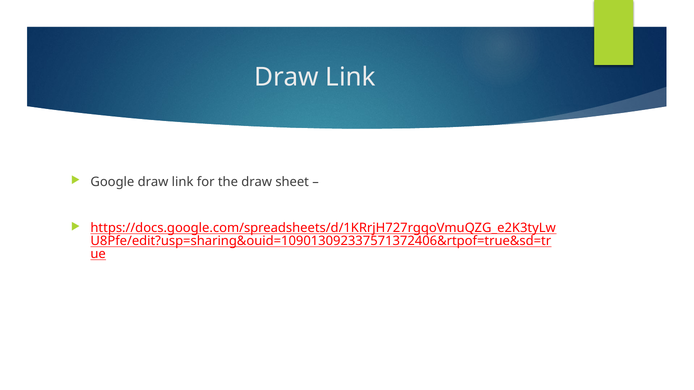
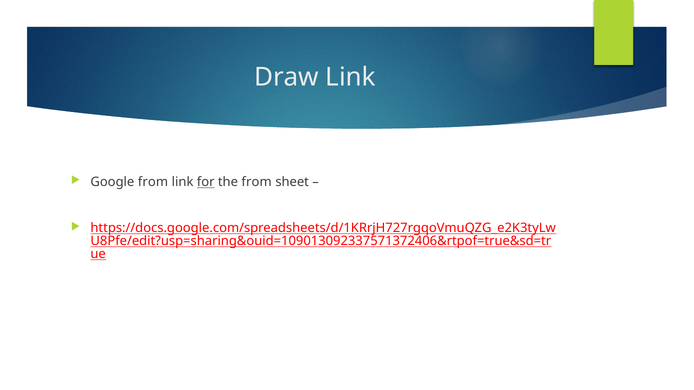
Google draw: draw -> from (153, 182)
for underline: none -> present (206, 182)
the draw: draw -> from (257, 182)
